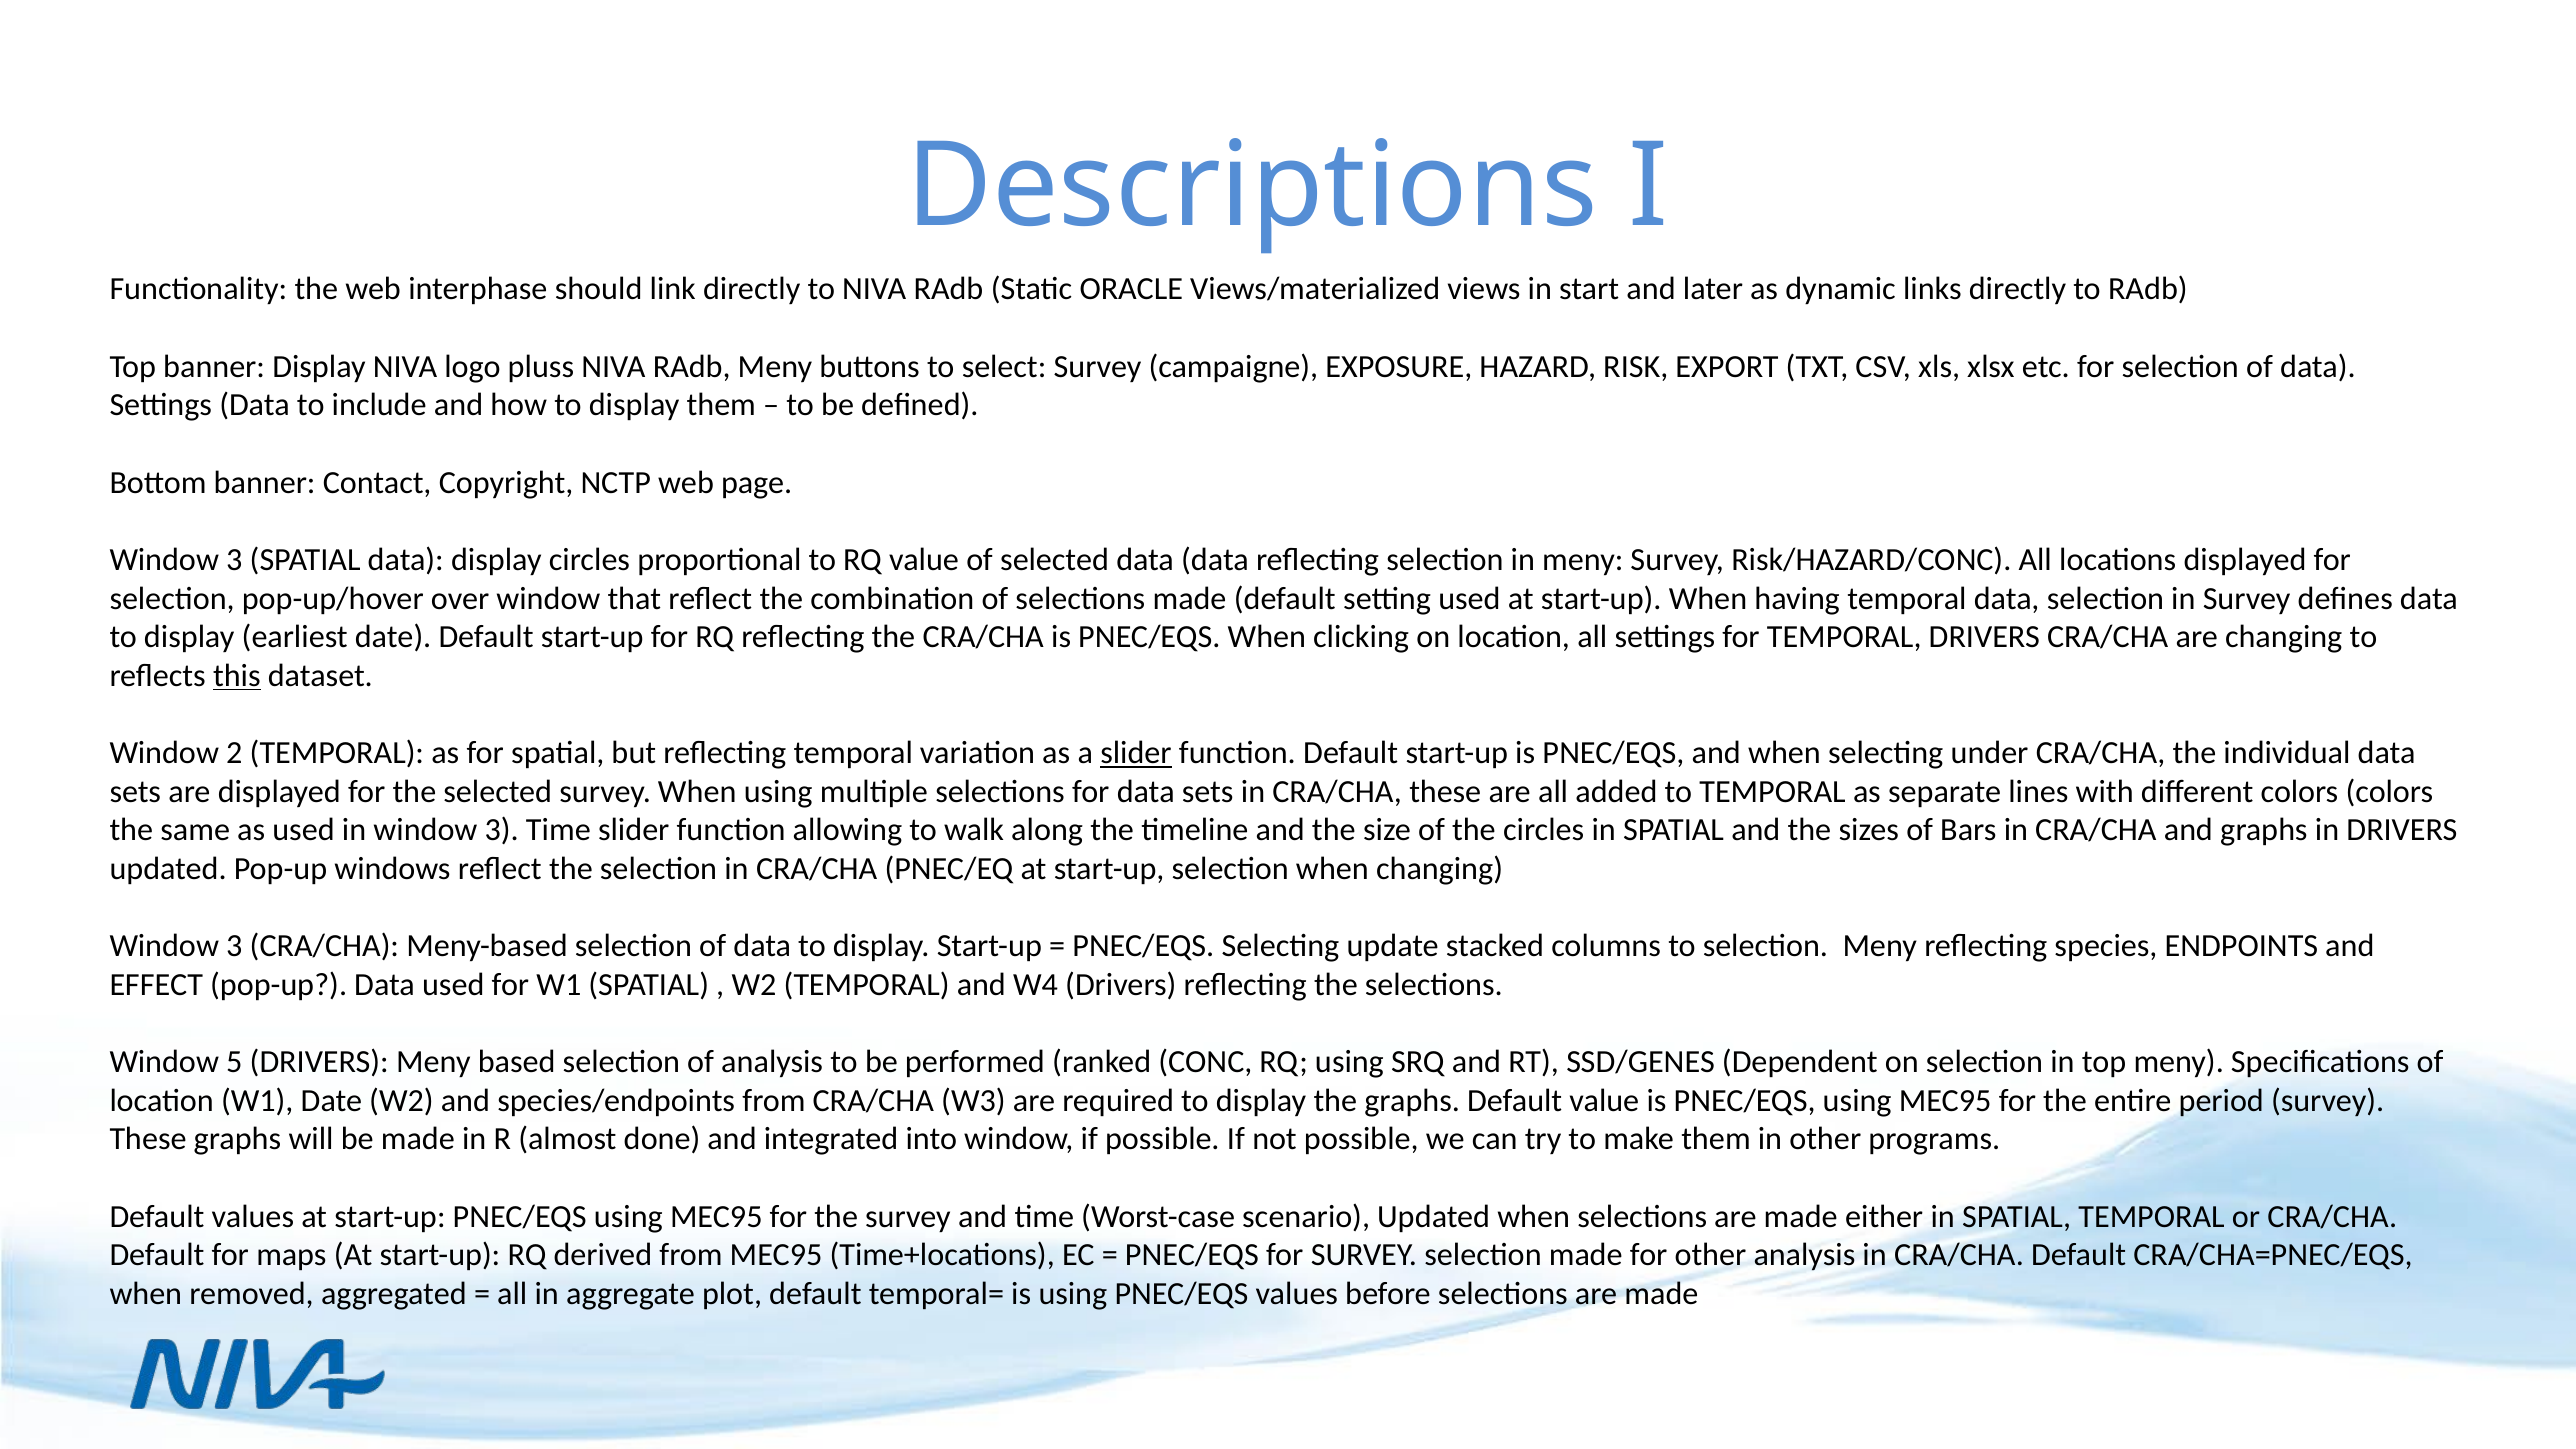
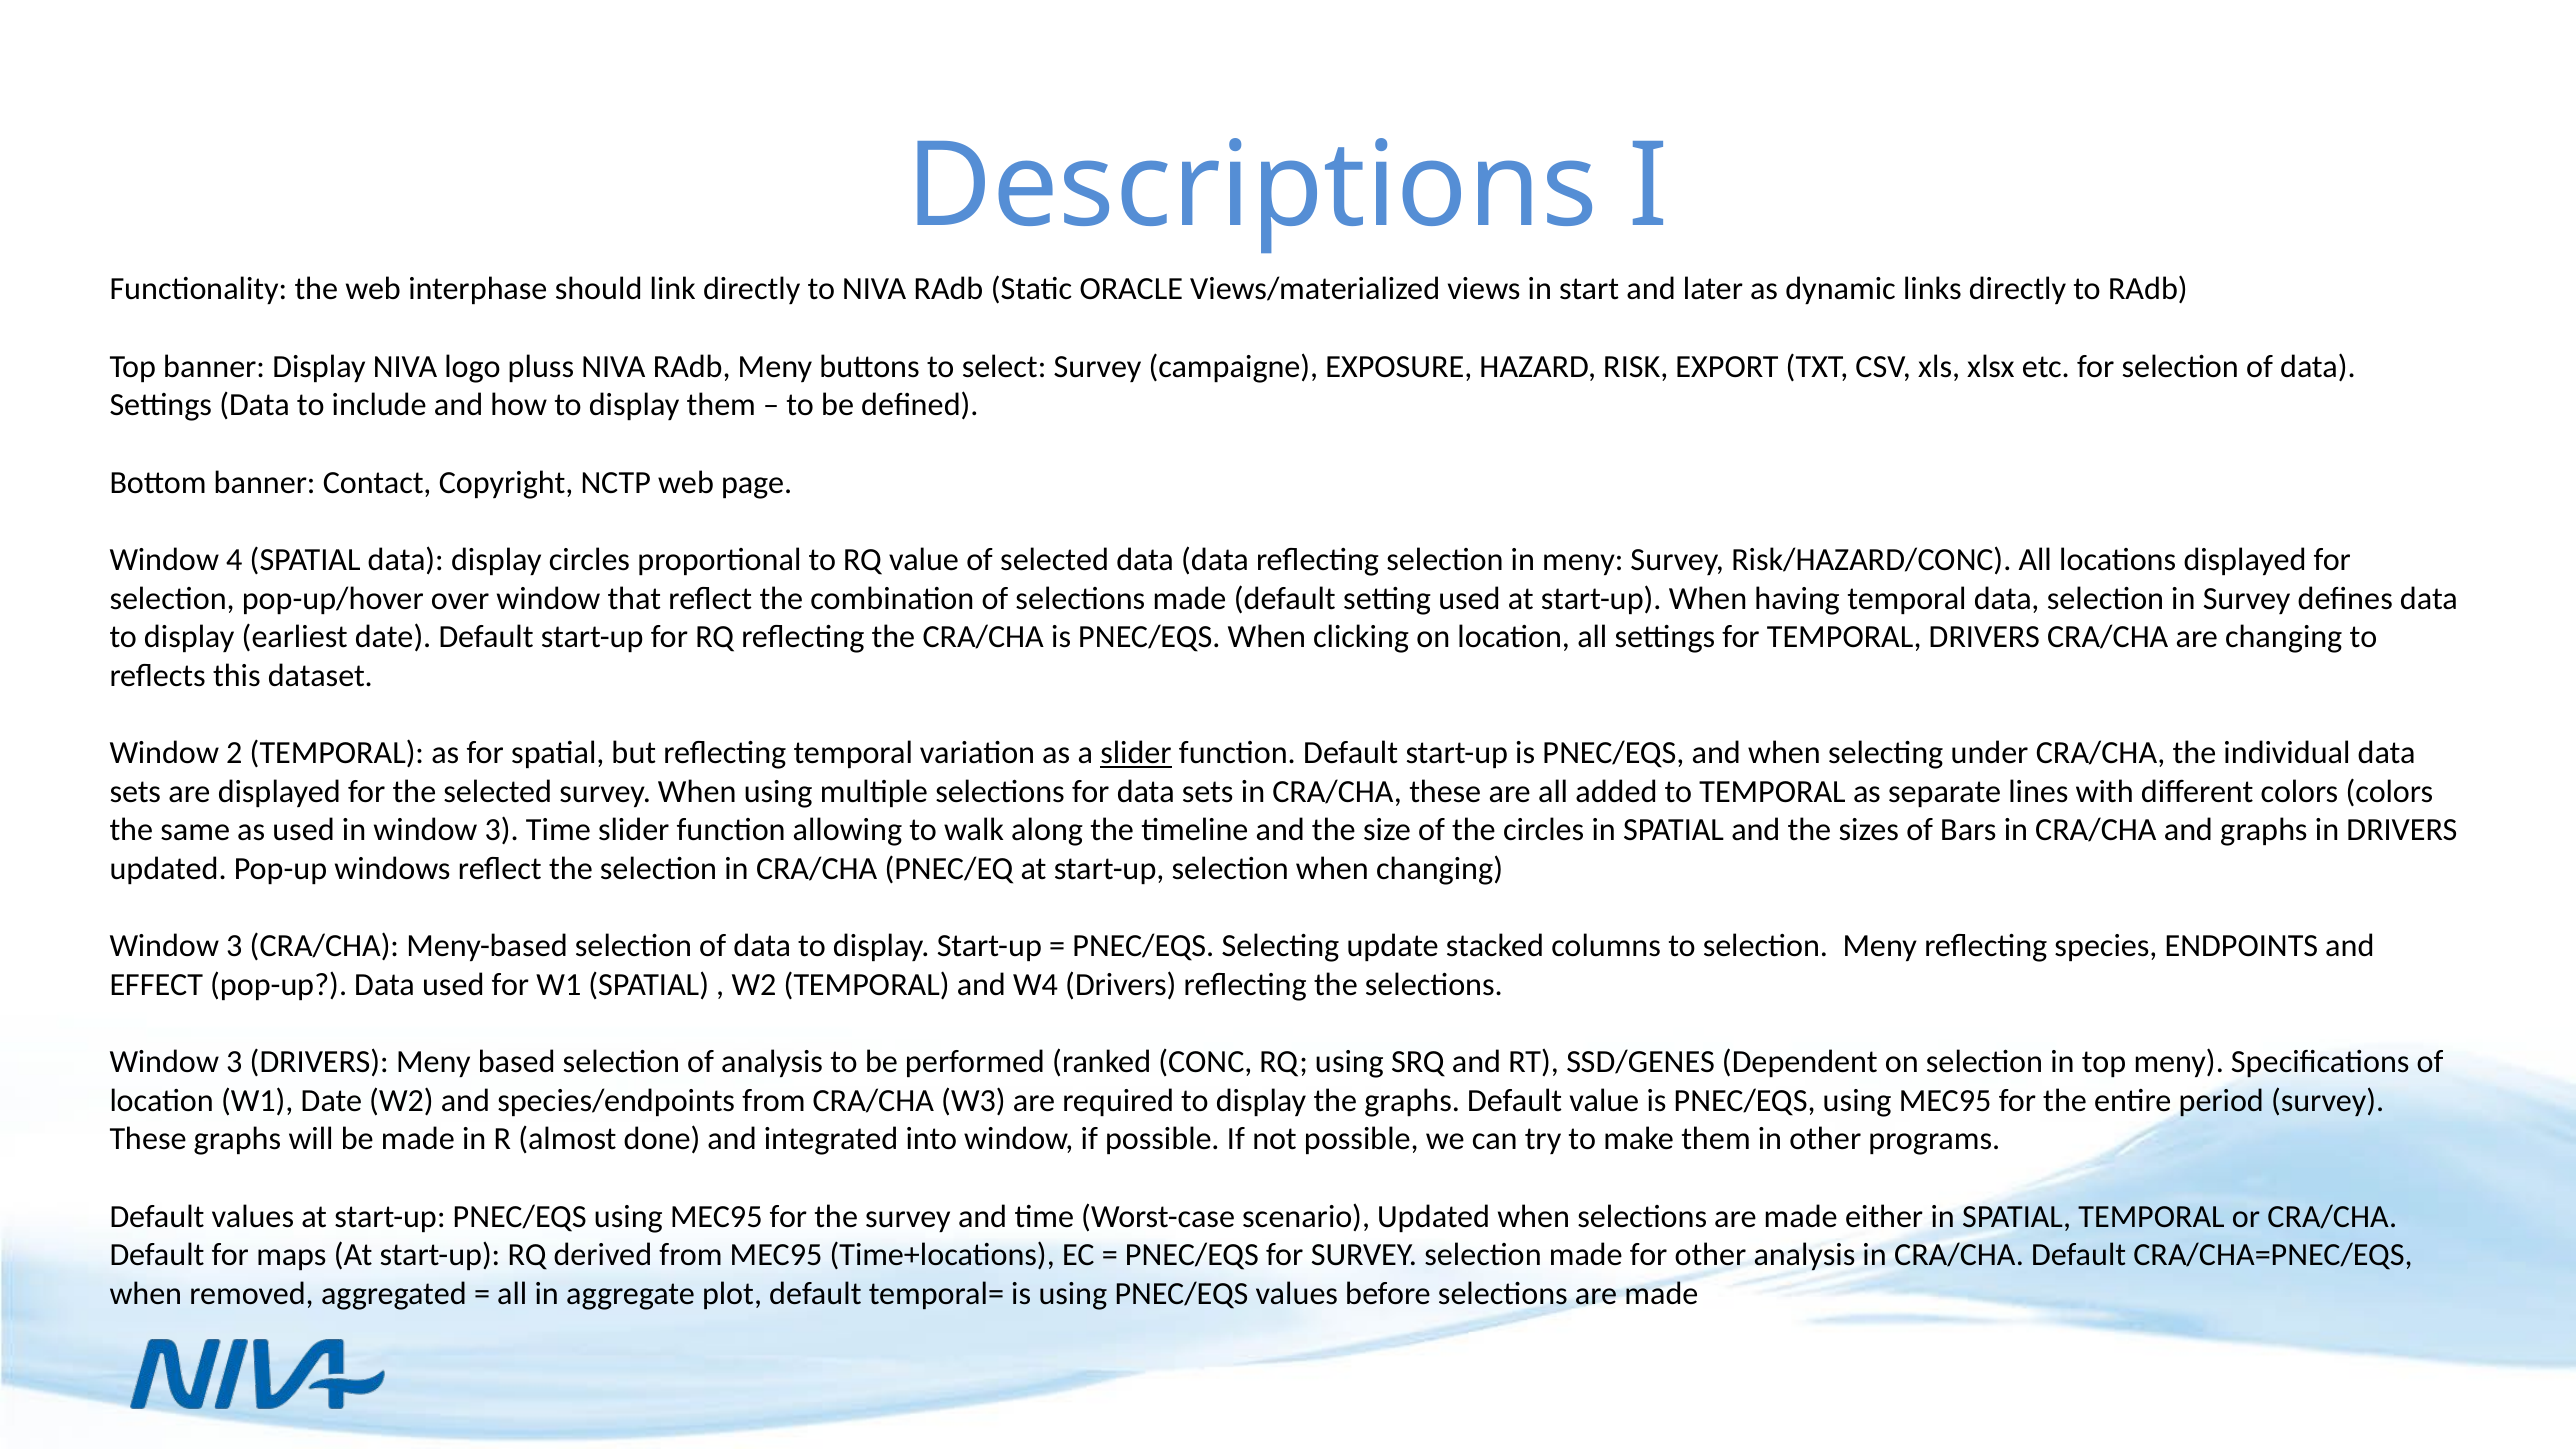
3: 3 -> 4 (234, 560)
this underline: present -> none (237, 676)
5: 5 -> 3 (234, 1062)
